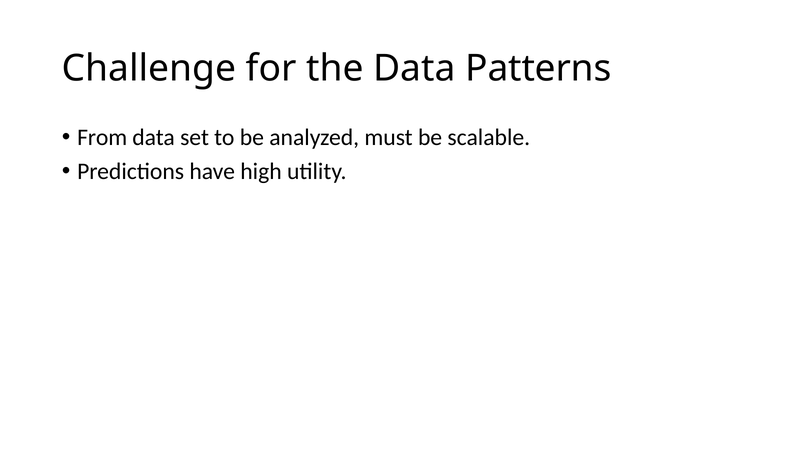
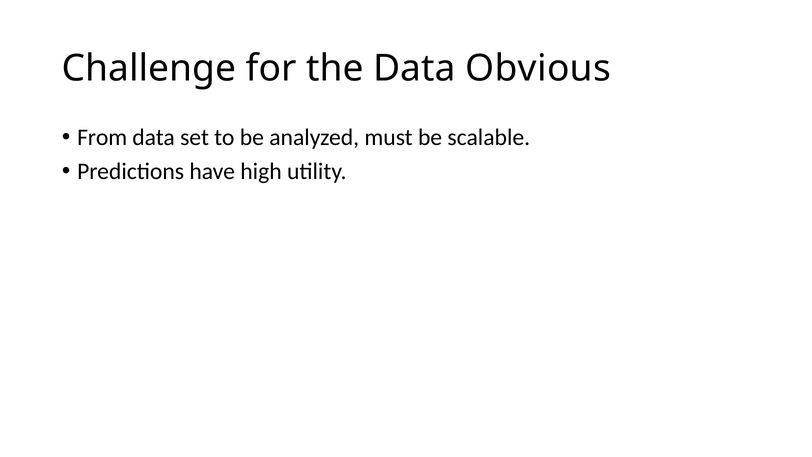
Patterns: Patterns -> Obvious (538, 68)
